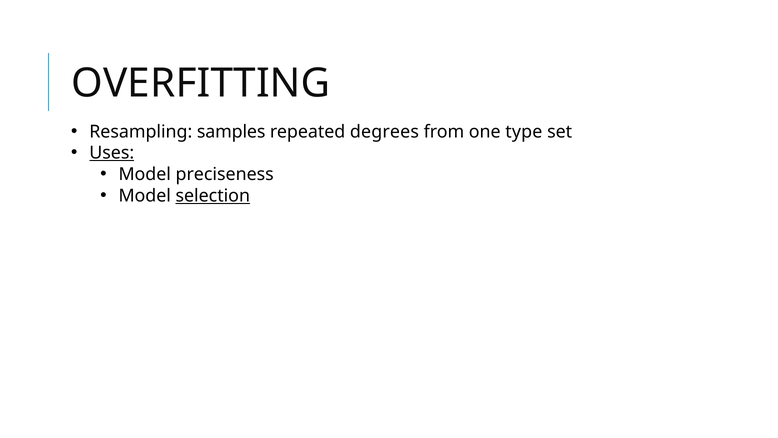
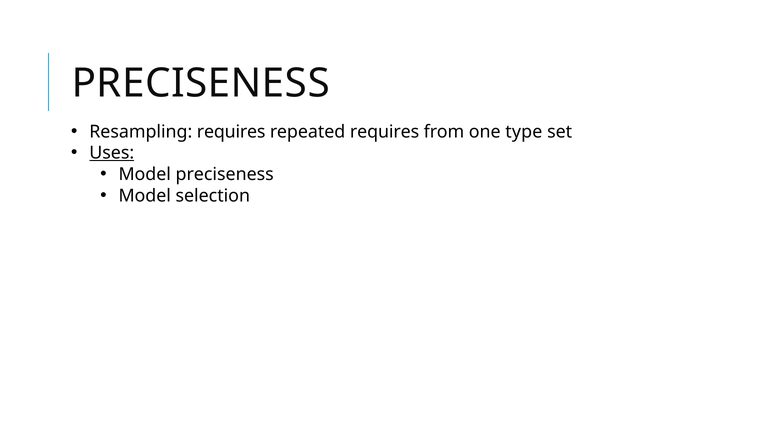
OVERFITTING: OVERFITTING -> PRECISENESS (201, 83)
Resampling samples: samples -> requires (231, 132)
repeated degrees: degrees -> requires (385, 132)
selection underline: present -> none (213, 196)
